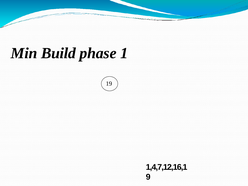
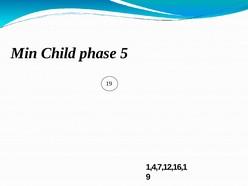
Build: Build -> Child (58, 53)
1: 1 -> 5 (124, 53)
